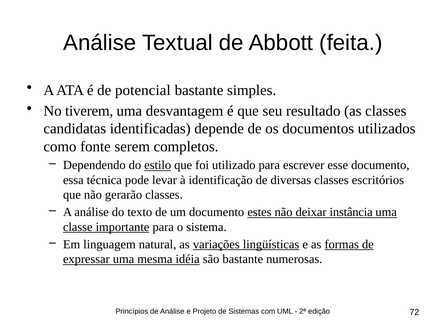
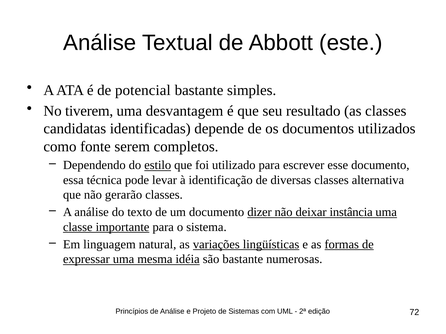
feita: feita -> este (351, 43)
escritórios: escritórios -> alternativa (378, 180)
estes: estes -> dizer (260, 212)
